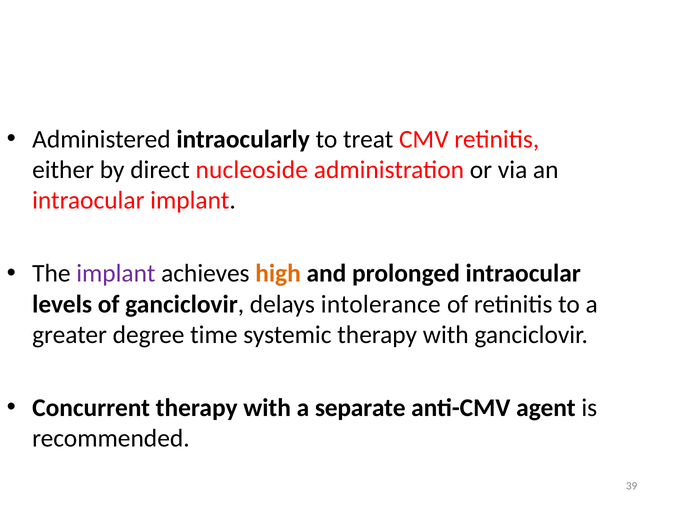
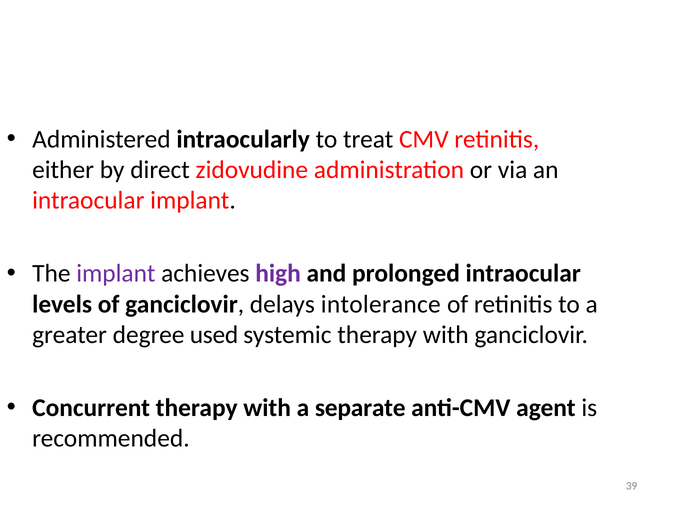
nucleoside: nucleoside -> zidovudine (252, 170)
high colour: orange -> purple (278, 273)
time: time -> used (214, 334)
